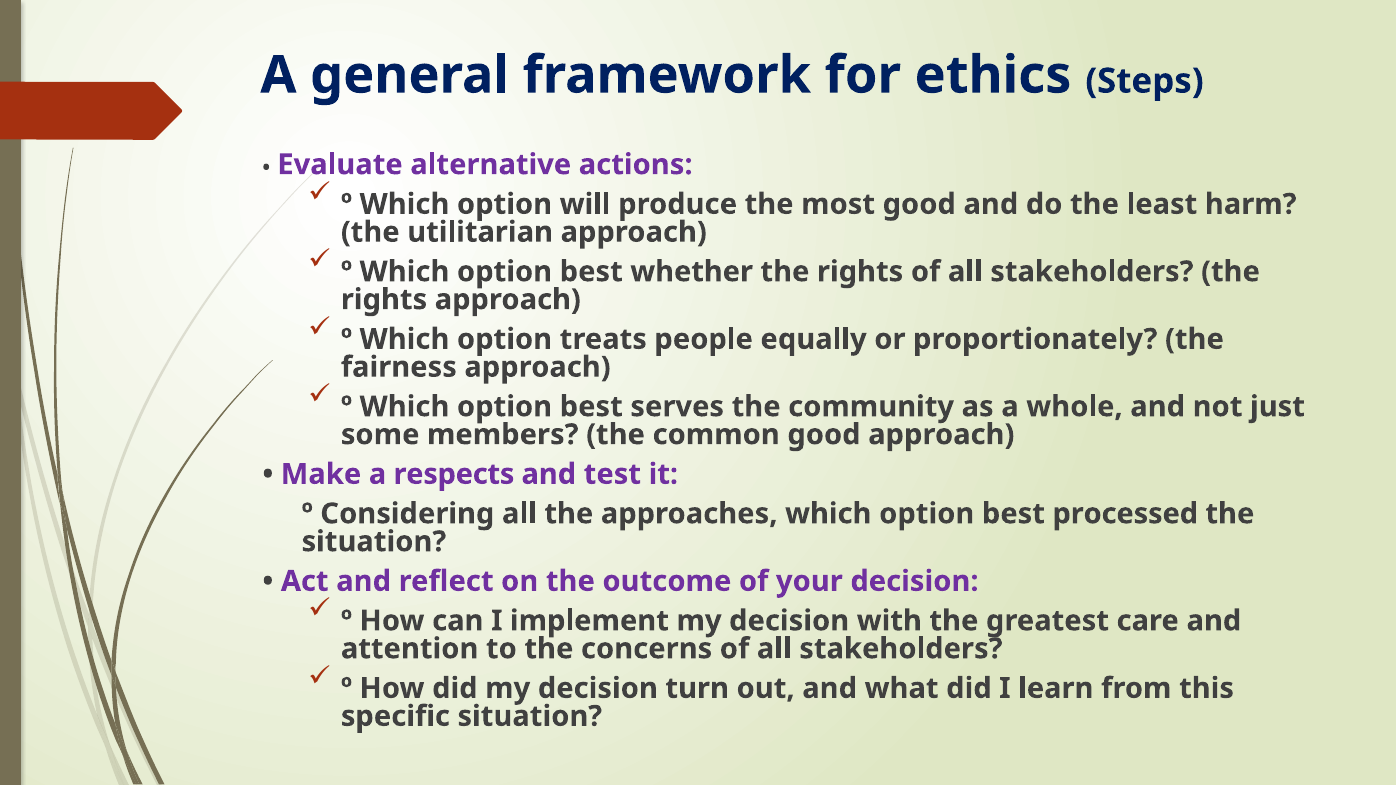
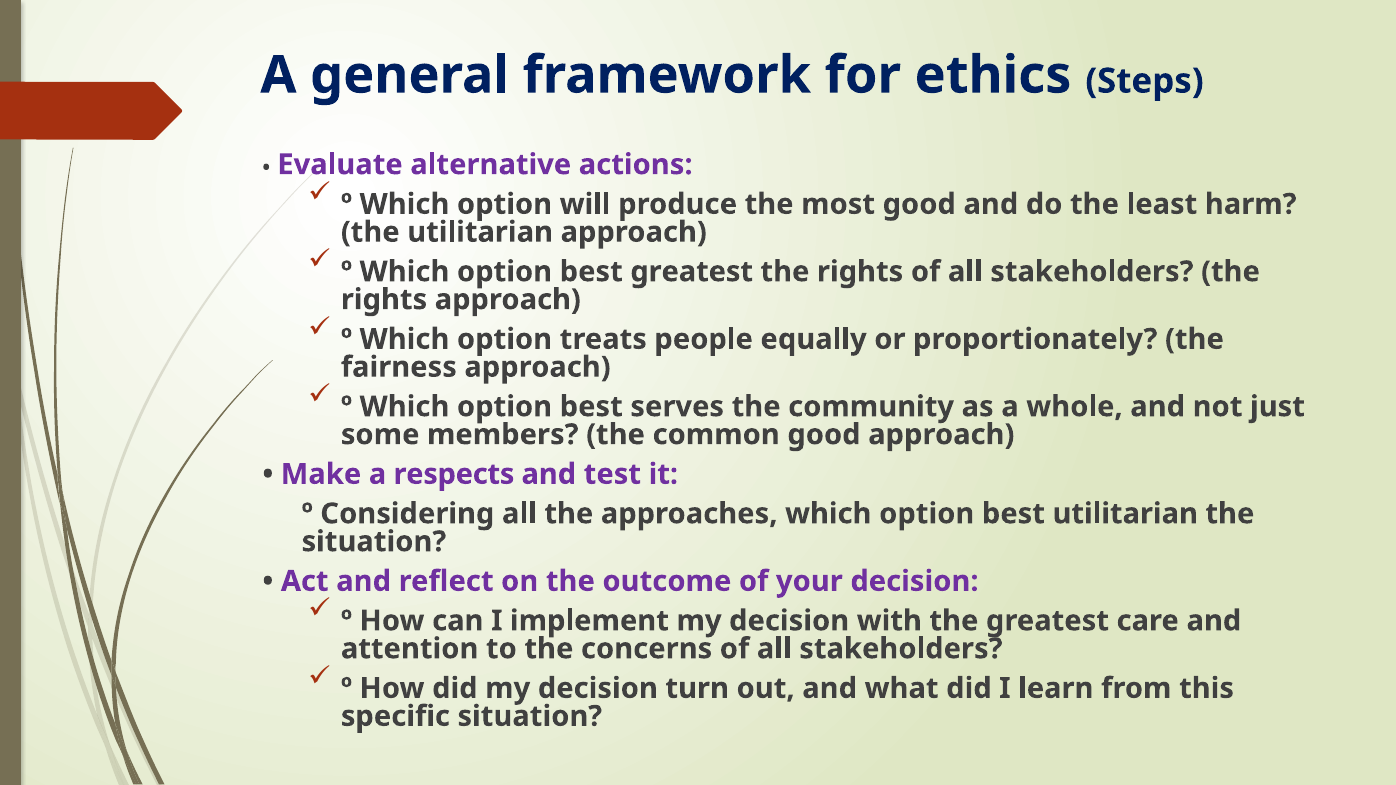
best whether: whether -> greatest (692, 272)
best processed: processed -> utilitarian (1125, 514)
